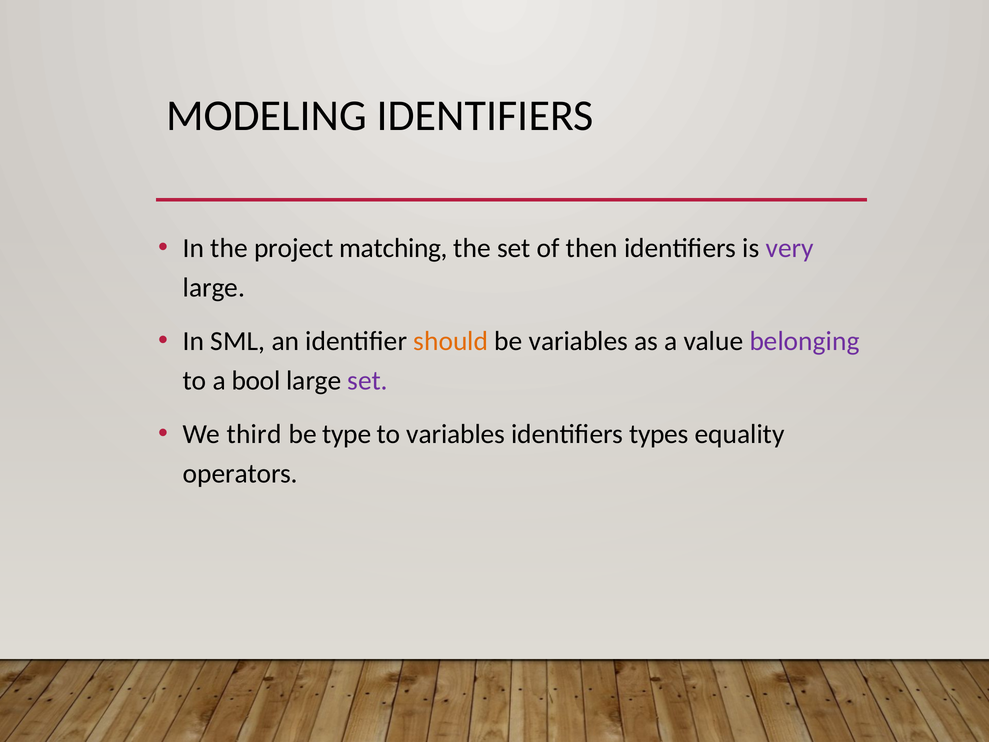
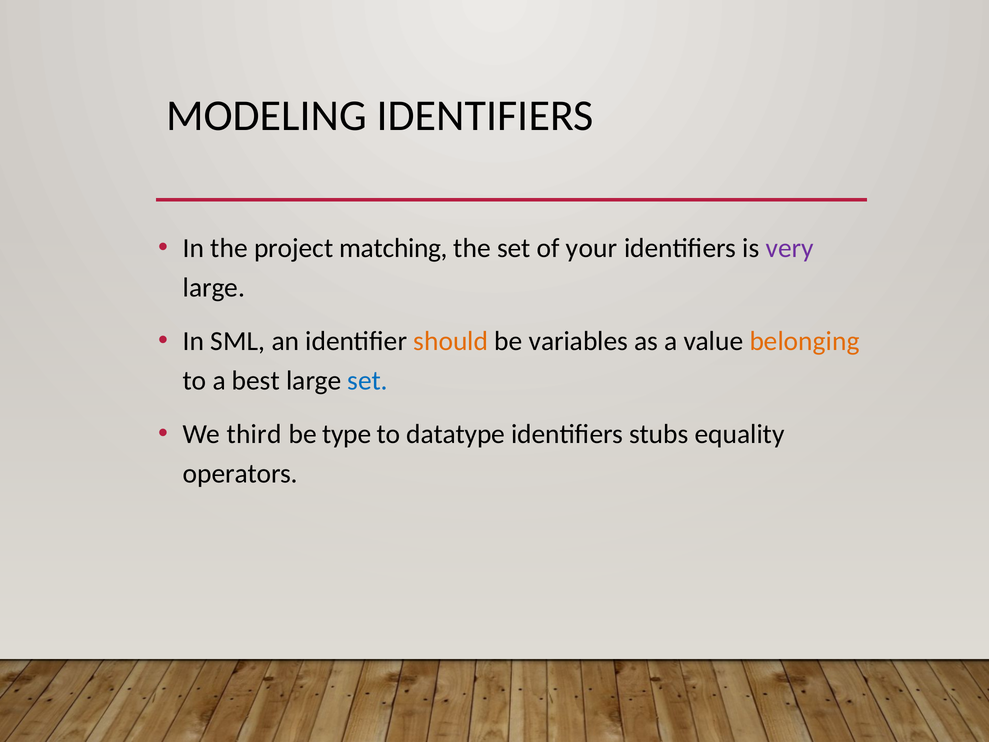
then: then -> your (592, 248)
belonging colour: purple -> orange (805, 341)
bool: bool -> best (256, 381)
set colour: purple -> blue (368, 381)
to variables: variables -> datatype (456, 434)
types: types -> stubs (659, 434)
